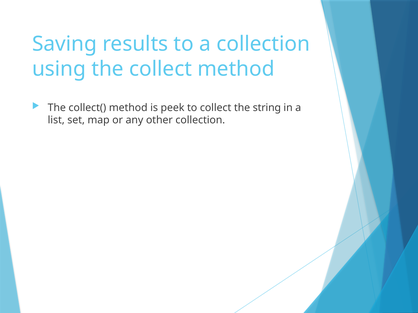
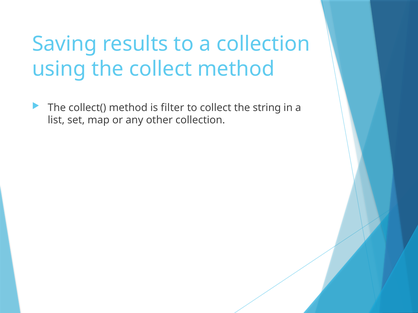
peek: peek -> filter (172, 108)
